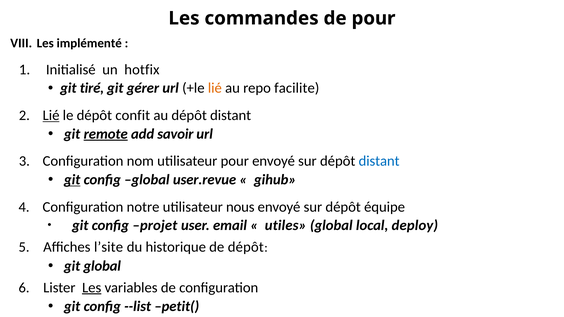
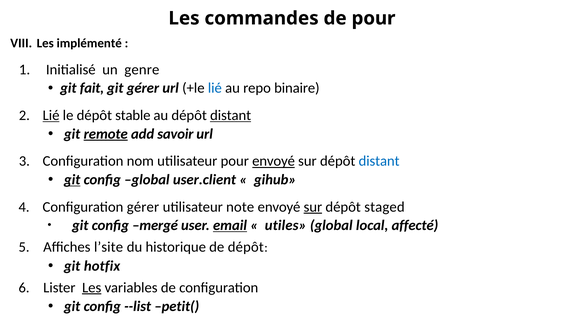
hotfix: hotfix -> genre (142, 70)
tiré: tiré -> fait (92, 88)
lié colour: orange -> blue (215, 88)
facilite: facilite -> binaire (297, 88)
confit: confit -> stable (133, 115)
distant underline: none -> present (231, 115)
envoyé underline: none -> present (274, 161)
user.revue: user.revue -> user.client (205, 180)
Configuration notre: notre -> gérer (143, 207)
nous: nous -> note (240, 207)
sur underline: none -> present (313, 207)
équipe: équipe -> staged (384, 207)
projet: projet -> mergé (155, 226)
email underline: none -> present (230, 226)
deploy: deploy -> affecté (415, 226)
git global: global -> hotfix (102, 266)
